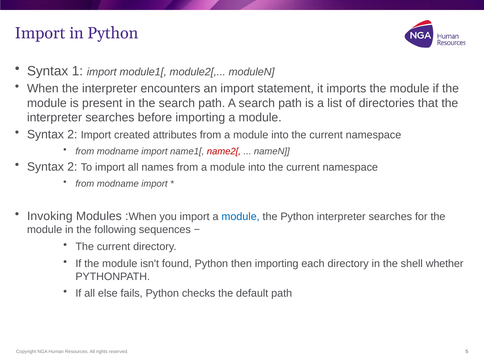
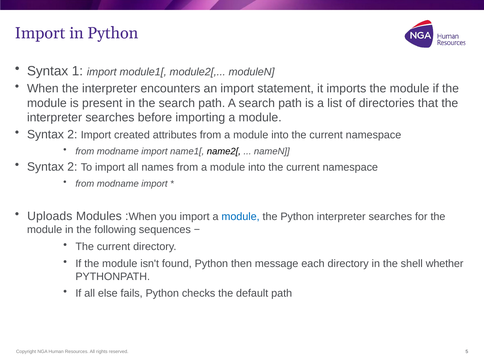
name2[ colour: red -> black (224, 151)
Invoking: Invoking -> Uploads (50, 216)
then importing: importing -> message (277, 264)
